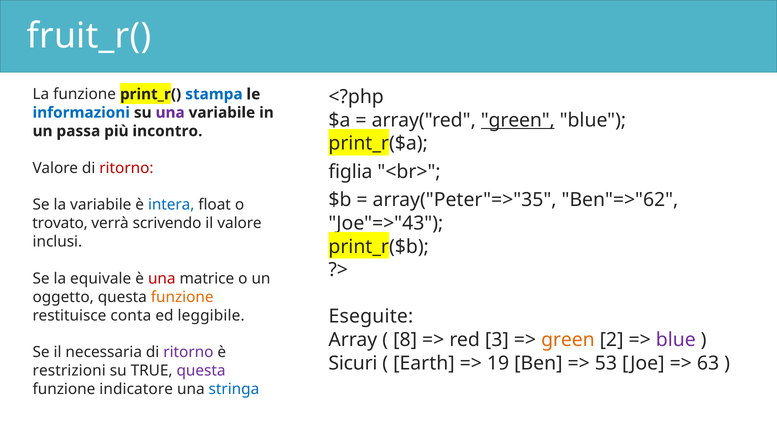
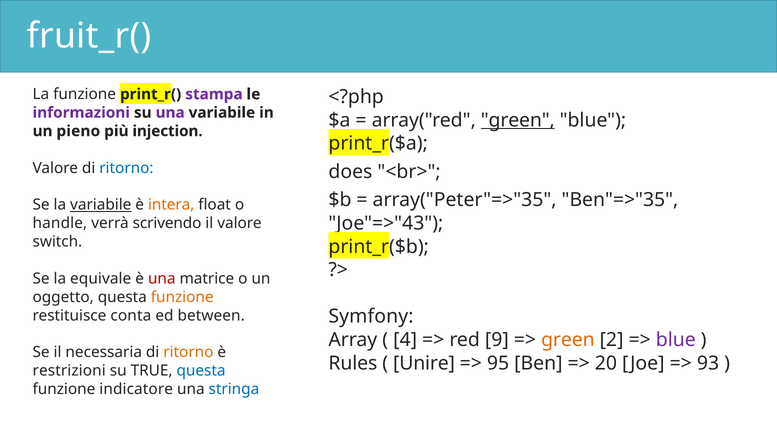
stampa colour: blue -> purple (214, 94)
informazioni colour: blue -> purple (81, 113)
passa: passa -> pieno (78, 131)
incontro: incontro -> injection (168, 131)
ritorno colour: red -> blue (126, 168)
figlia: figlia -> does (350, 172)
Ben"=>"62: Ben"=>"62 -> Ben"=>"35 (620, 200)
variabile underline: none -> present (101, 205)
intera colour: blue -> orange (171, 205)
trovato: trovato -> handle (60, 223)
inclusi: inclusi -> switch (57, 242)
Eseguite: Eseguite -> Symfony (371, 317)
leggibile: leggibile -> between (211, 316)
8: 8 -> 4 (405, 340)
3: 3 -> 9 (497, 340)
ritorno colour: purple -> orange (188, 352)
Sicuri: Sicuri -> Rules (353, 363)
Earth: Earth -> Unire (424, 363)
19: 19 -> 95 (498, 363)
53: 53 -> 20 (606, 363)
63: 63 -> 93 (708, 363)
questa colour: purple -> blue (201, 371)
